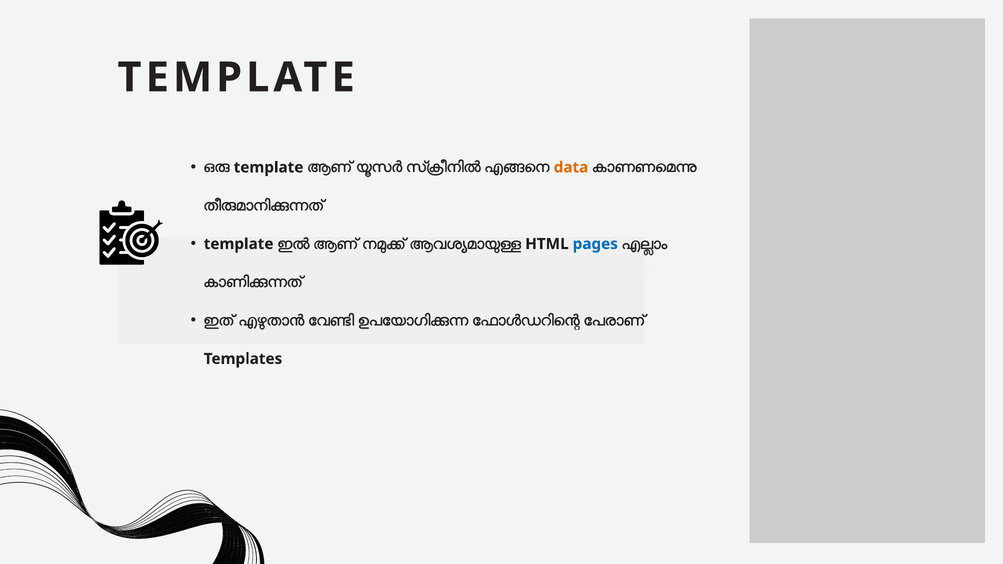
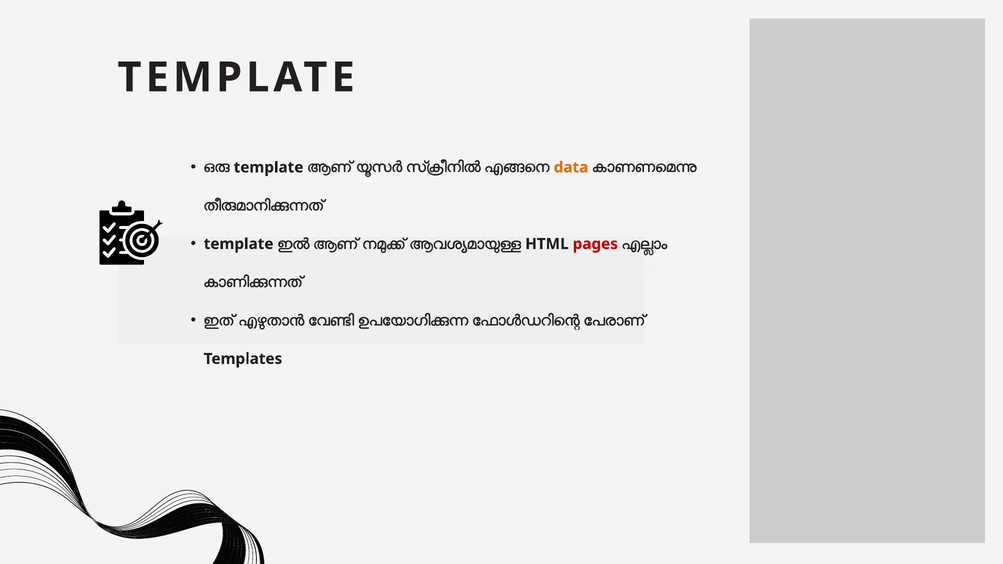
pages colour: blue -> red (595, 244)
